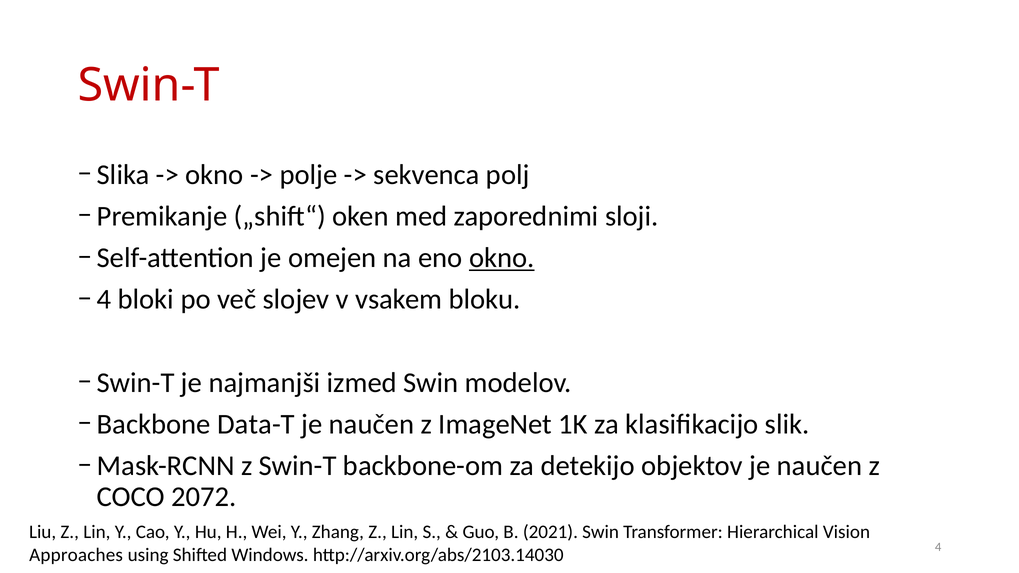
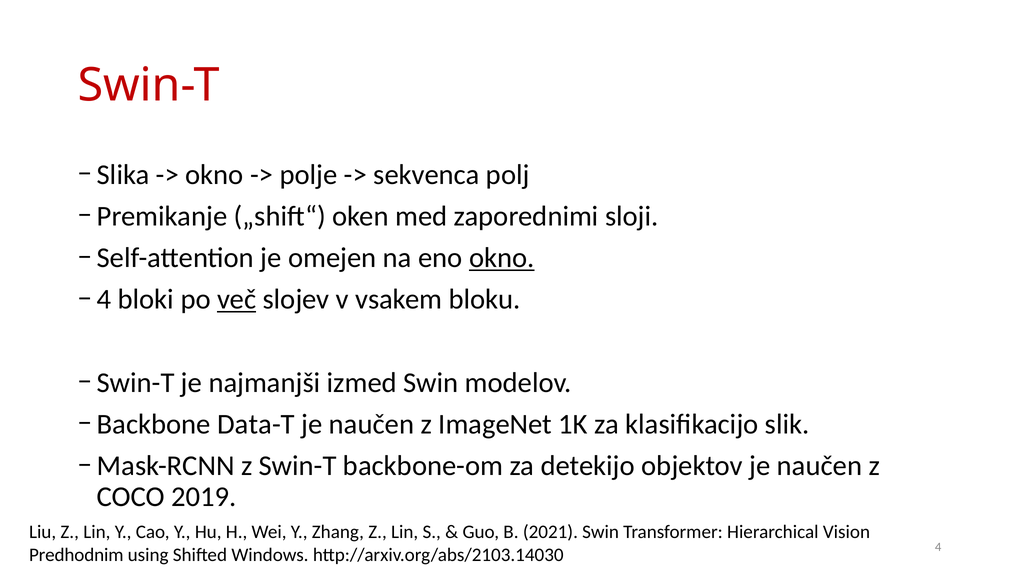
več underline: none -> present (237, 299)
2072: 2072 -> 2019 (204, 497)
Approaches: Approaches -> Predhodnim (76, 555)
